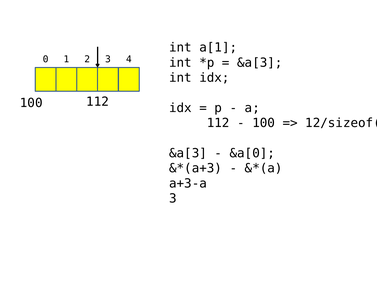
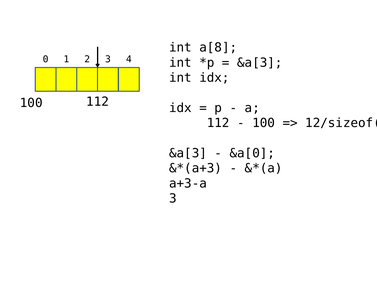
a[1: a[1 -> a[8 (218, 48)
